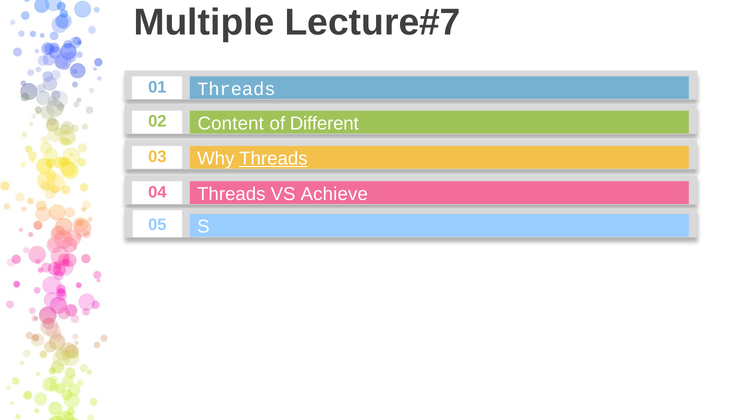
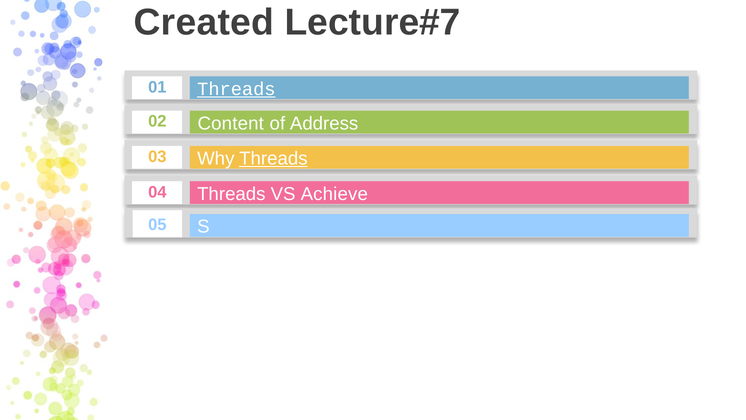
Multiple: Multiple -> Created (204, 22)
Threads underline: none -> present (236, 89)
Different: Different -> Address (324, 123)
